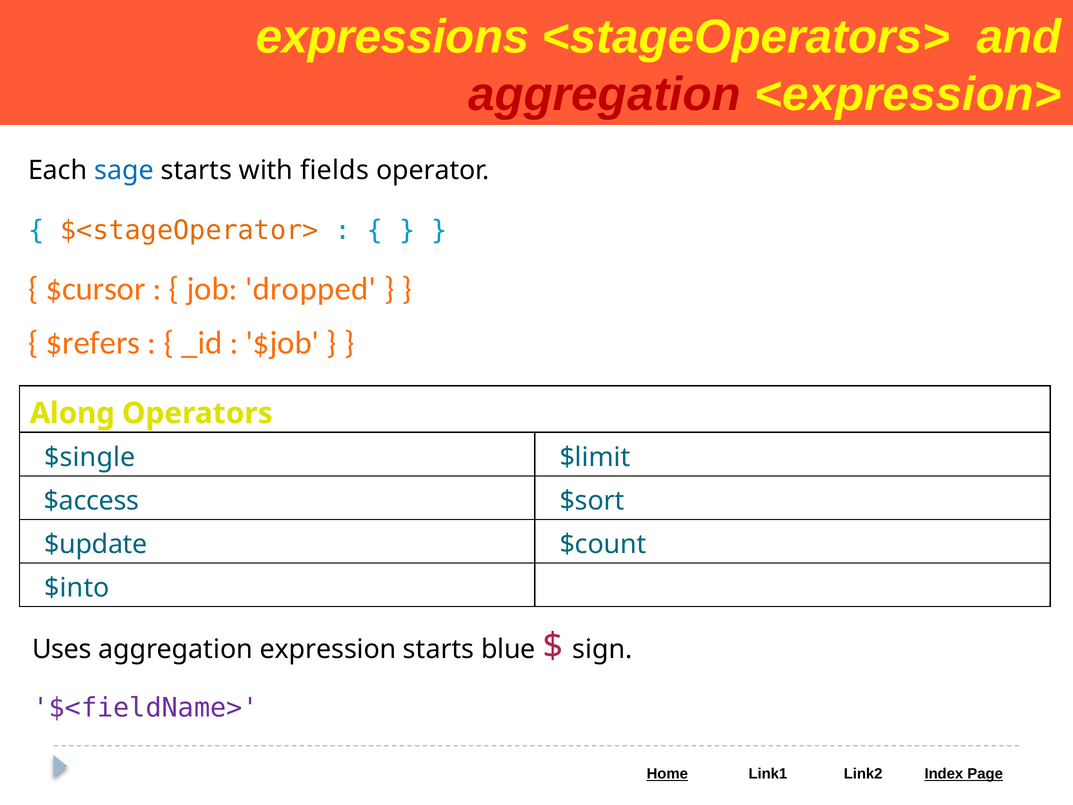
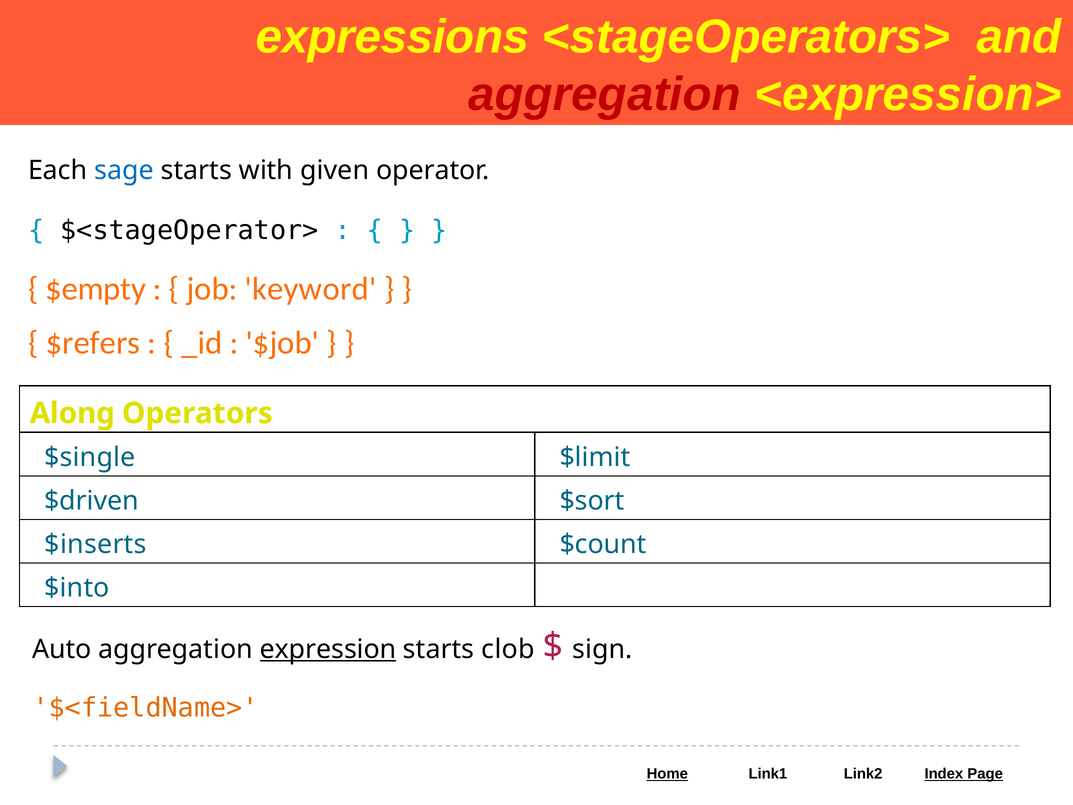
fields: fields -> given (335, 170)
$<stageOperator> colour: orange -> black (189, 230)
$cursor: $cursor -> $empty (96, 289)
dropped: dropped -> keyword (311, 289)
$access: $access -> $driven (91, 501)
$update: $update -> $inserts (96, 544)
Uses: Uses -> Auto (62, 649)
expression underline: none -> present (328, 649)
blue: blue -> clob (508, 649)
$<fieldName> colour: purple -> orange (146, 708)
